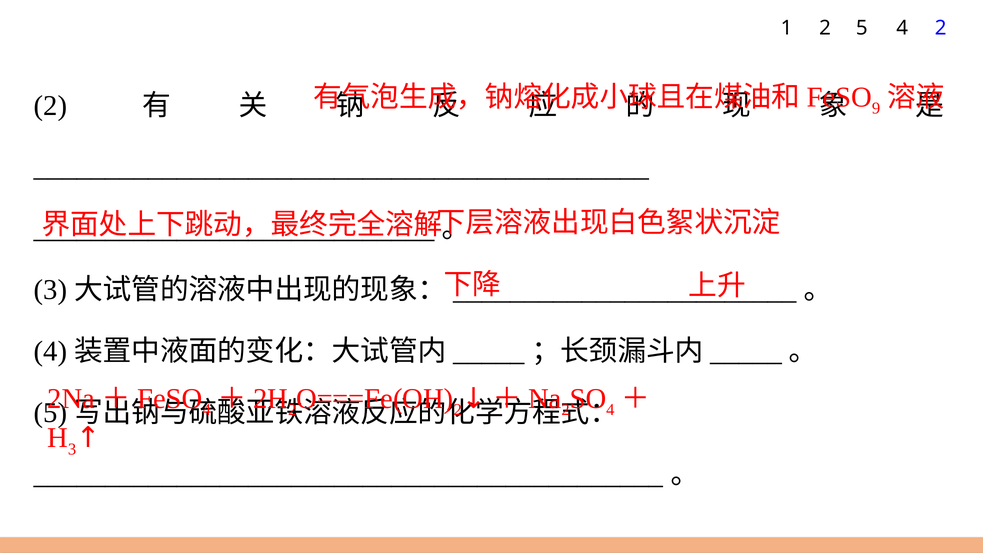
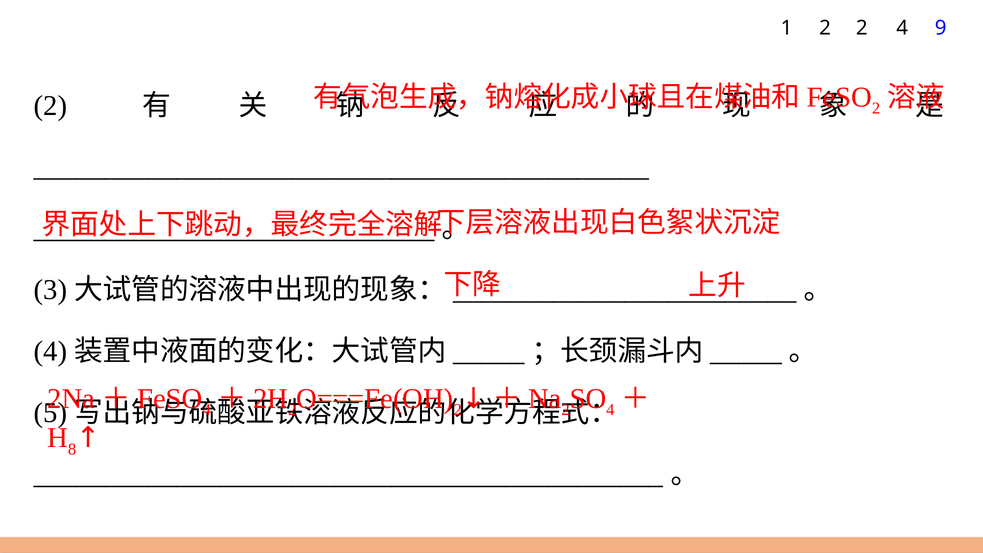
2 5: 5 -> 2 (862, 28)
4 2: 2 -> 9 (941, 28)
9: 9 -> 2 (876, 108)
3: 3 -> 8 (72, 449)
